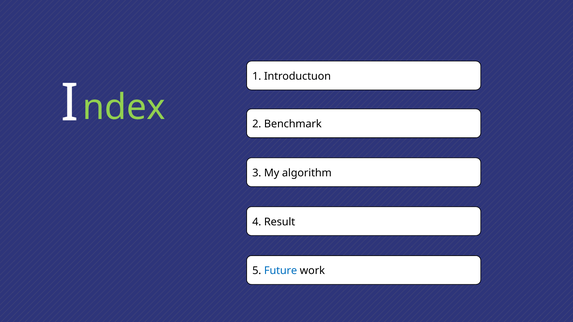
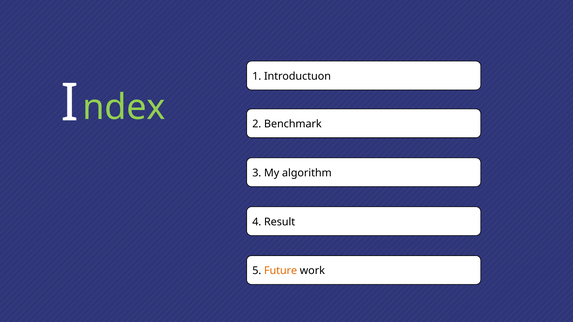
Future colour: blue -> orange (281, 271)
